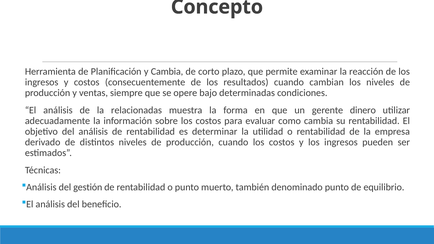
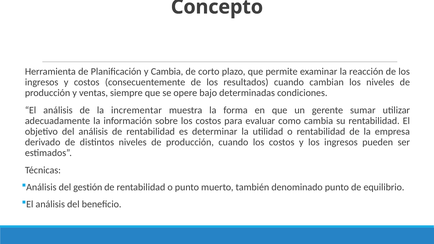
relacionadas: relacionadas -> incrementar (136, 110)
dinero: dinero -> sumar (363, 110)
